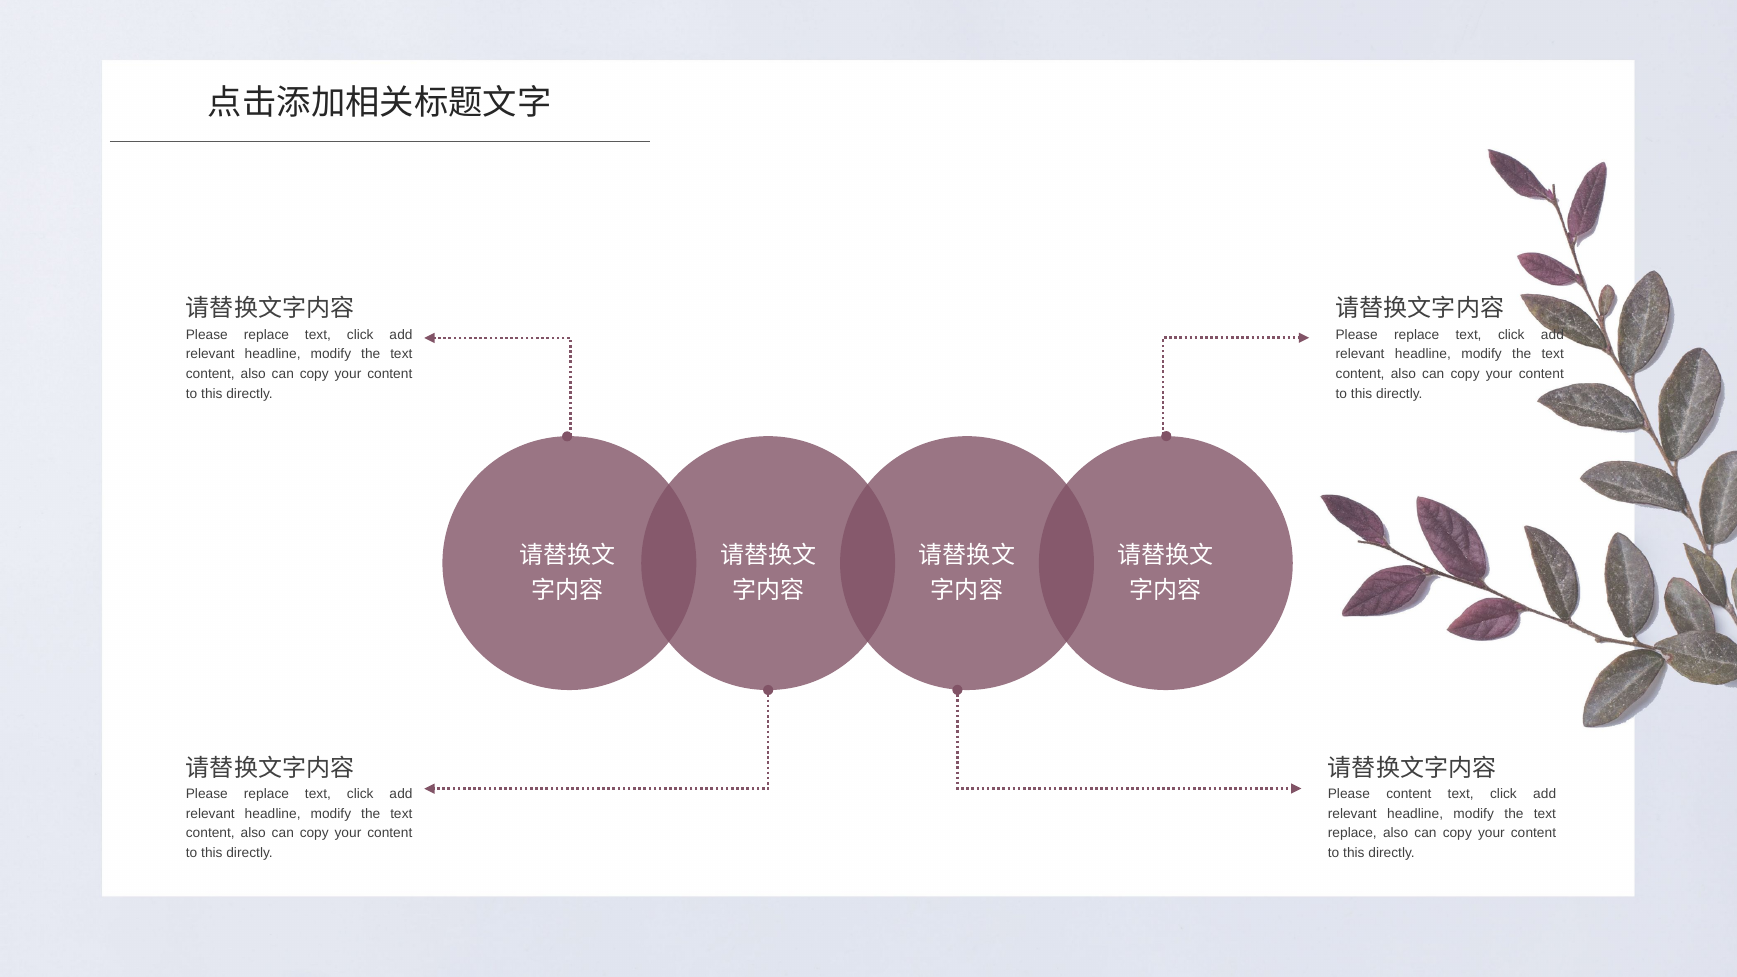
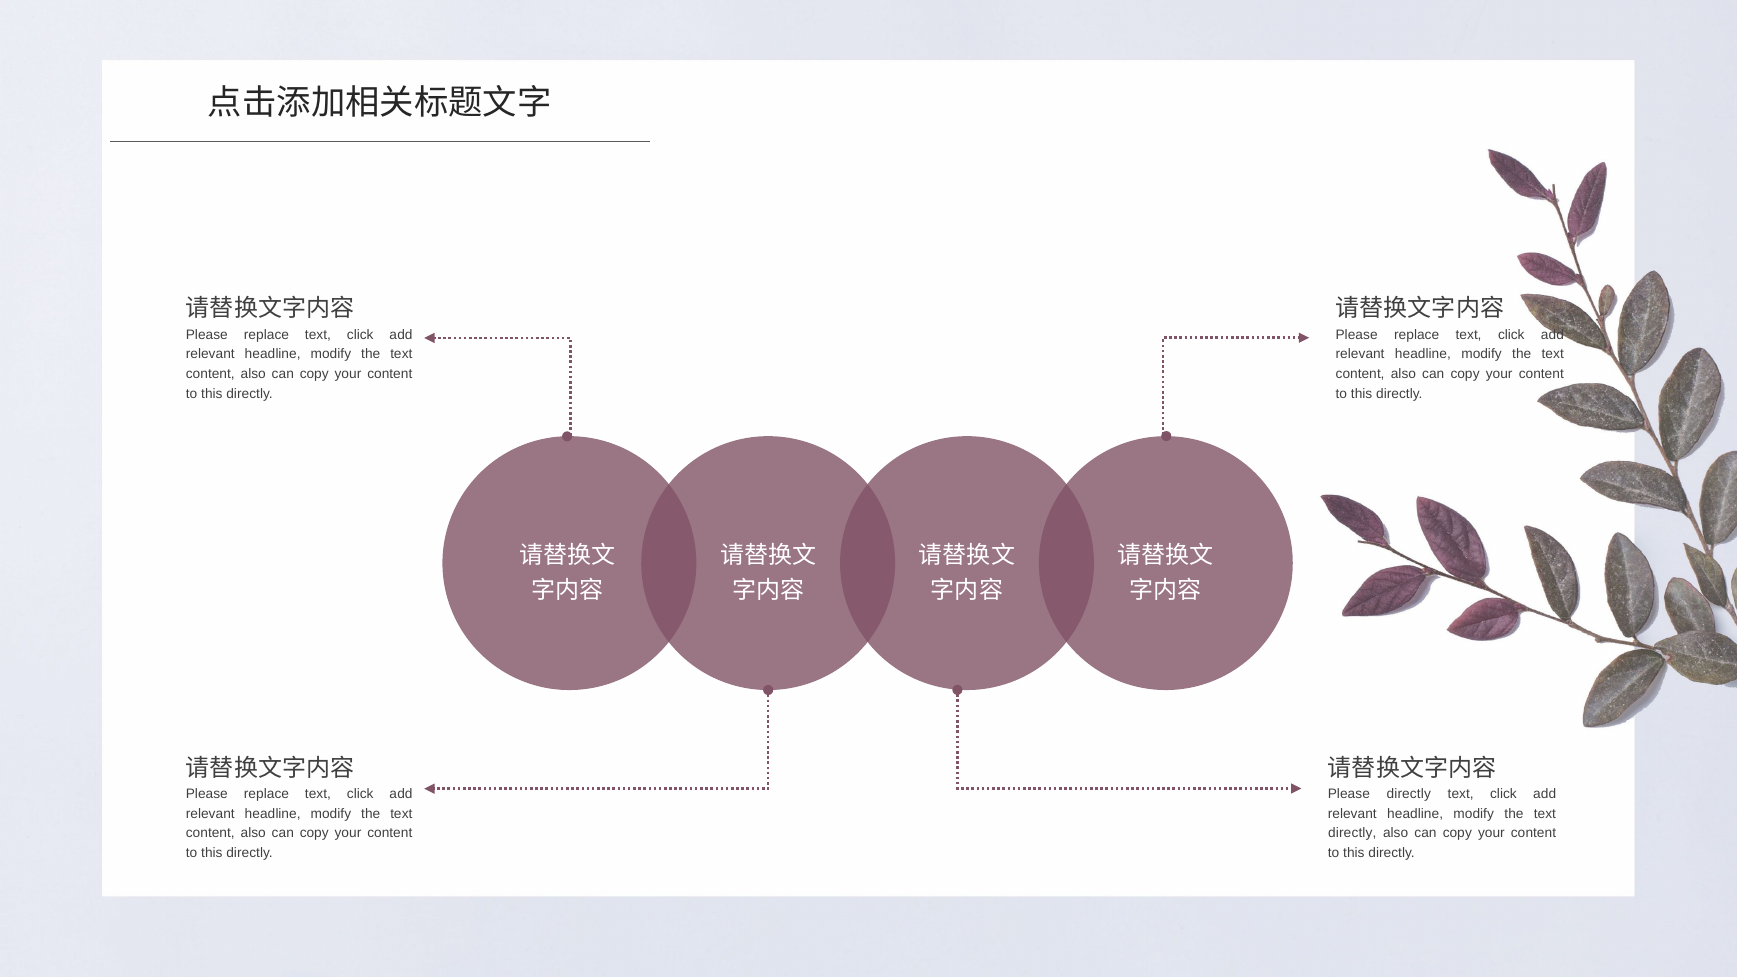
Please content: content -> directly (1409, 794)
replace: replace -> directly (1352, 833)
